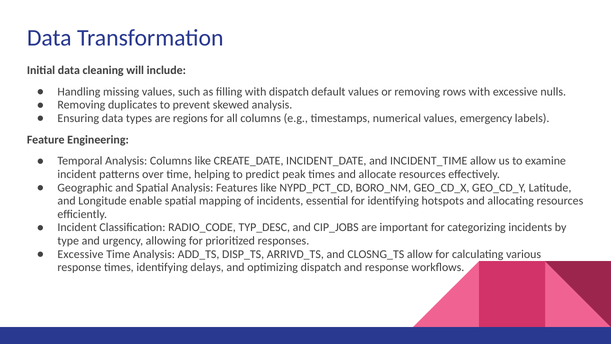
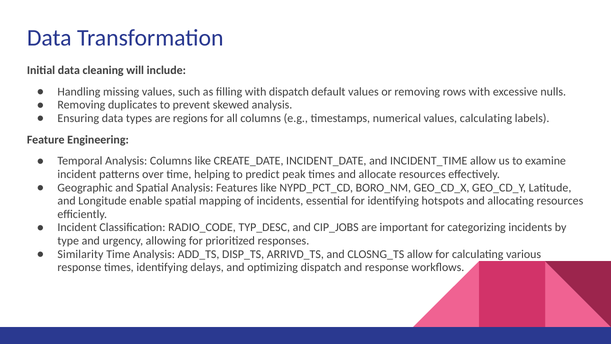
values emergency: emergency -> calculating (486, 118)
Excessive: Excessive -> Similarity (80, 254)
